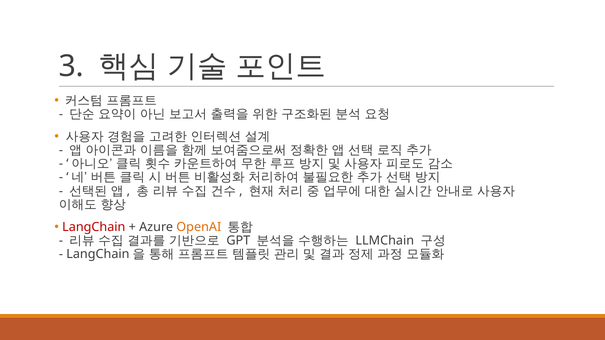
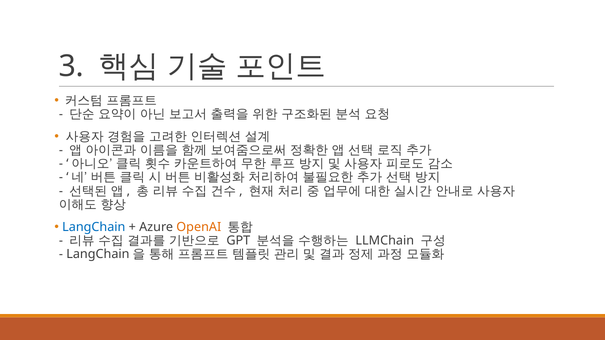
LangChain colour: red -> blue (94, 227)
